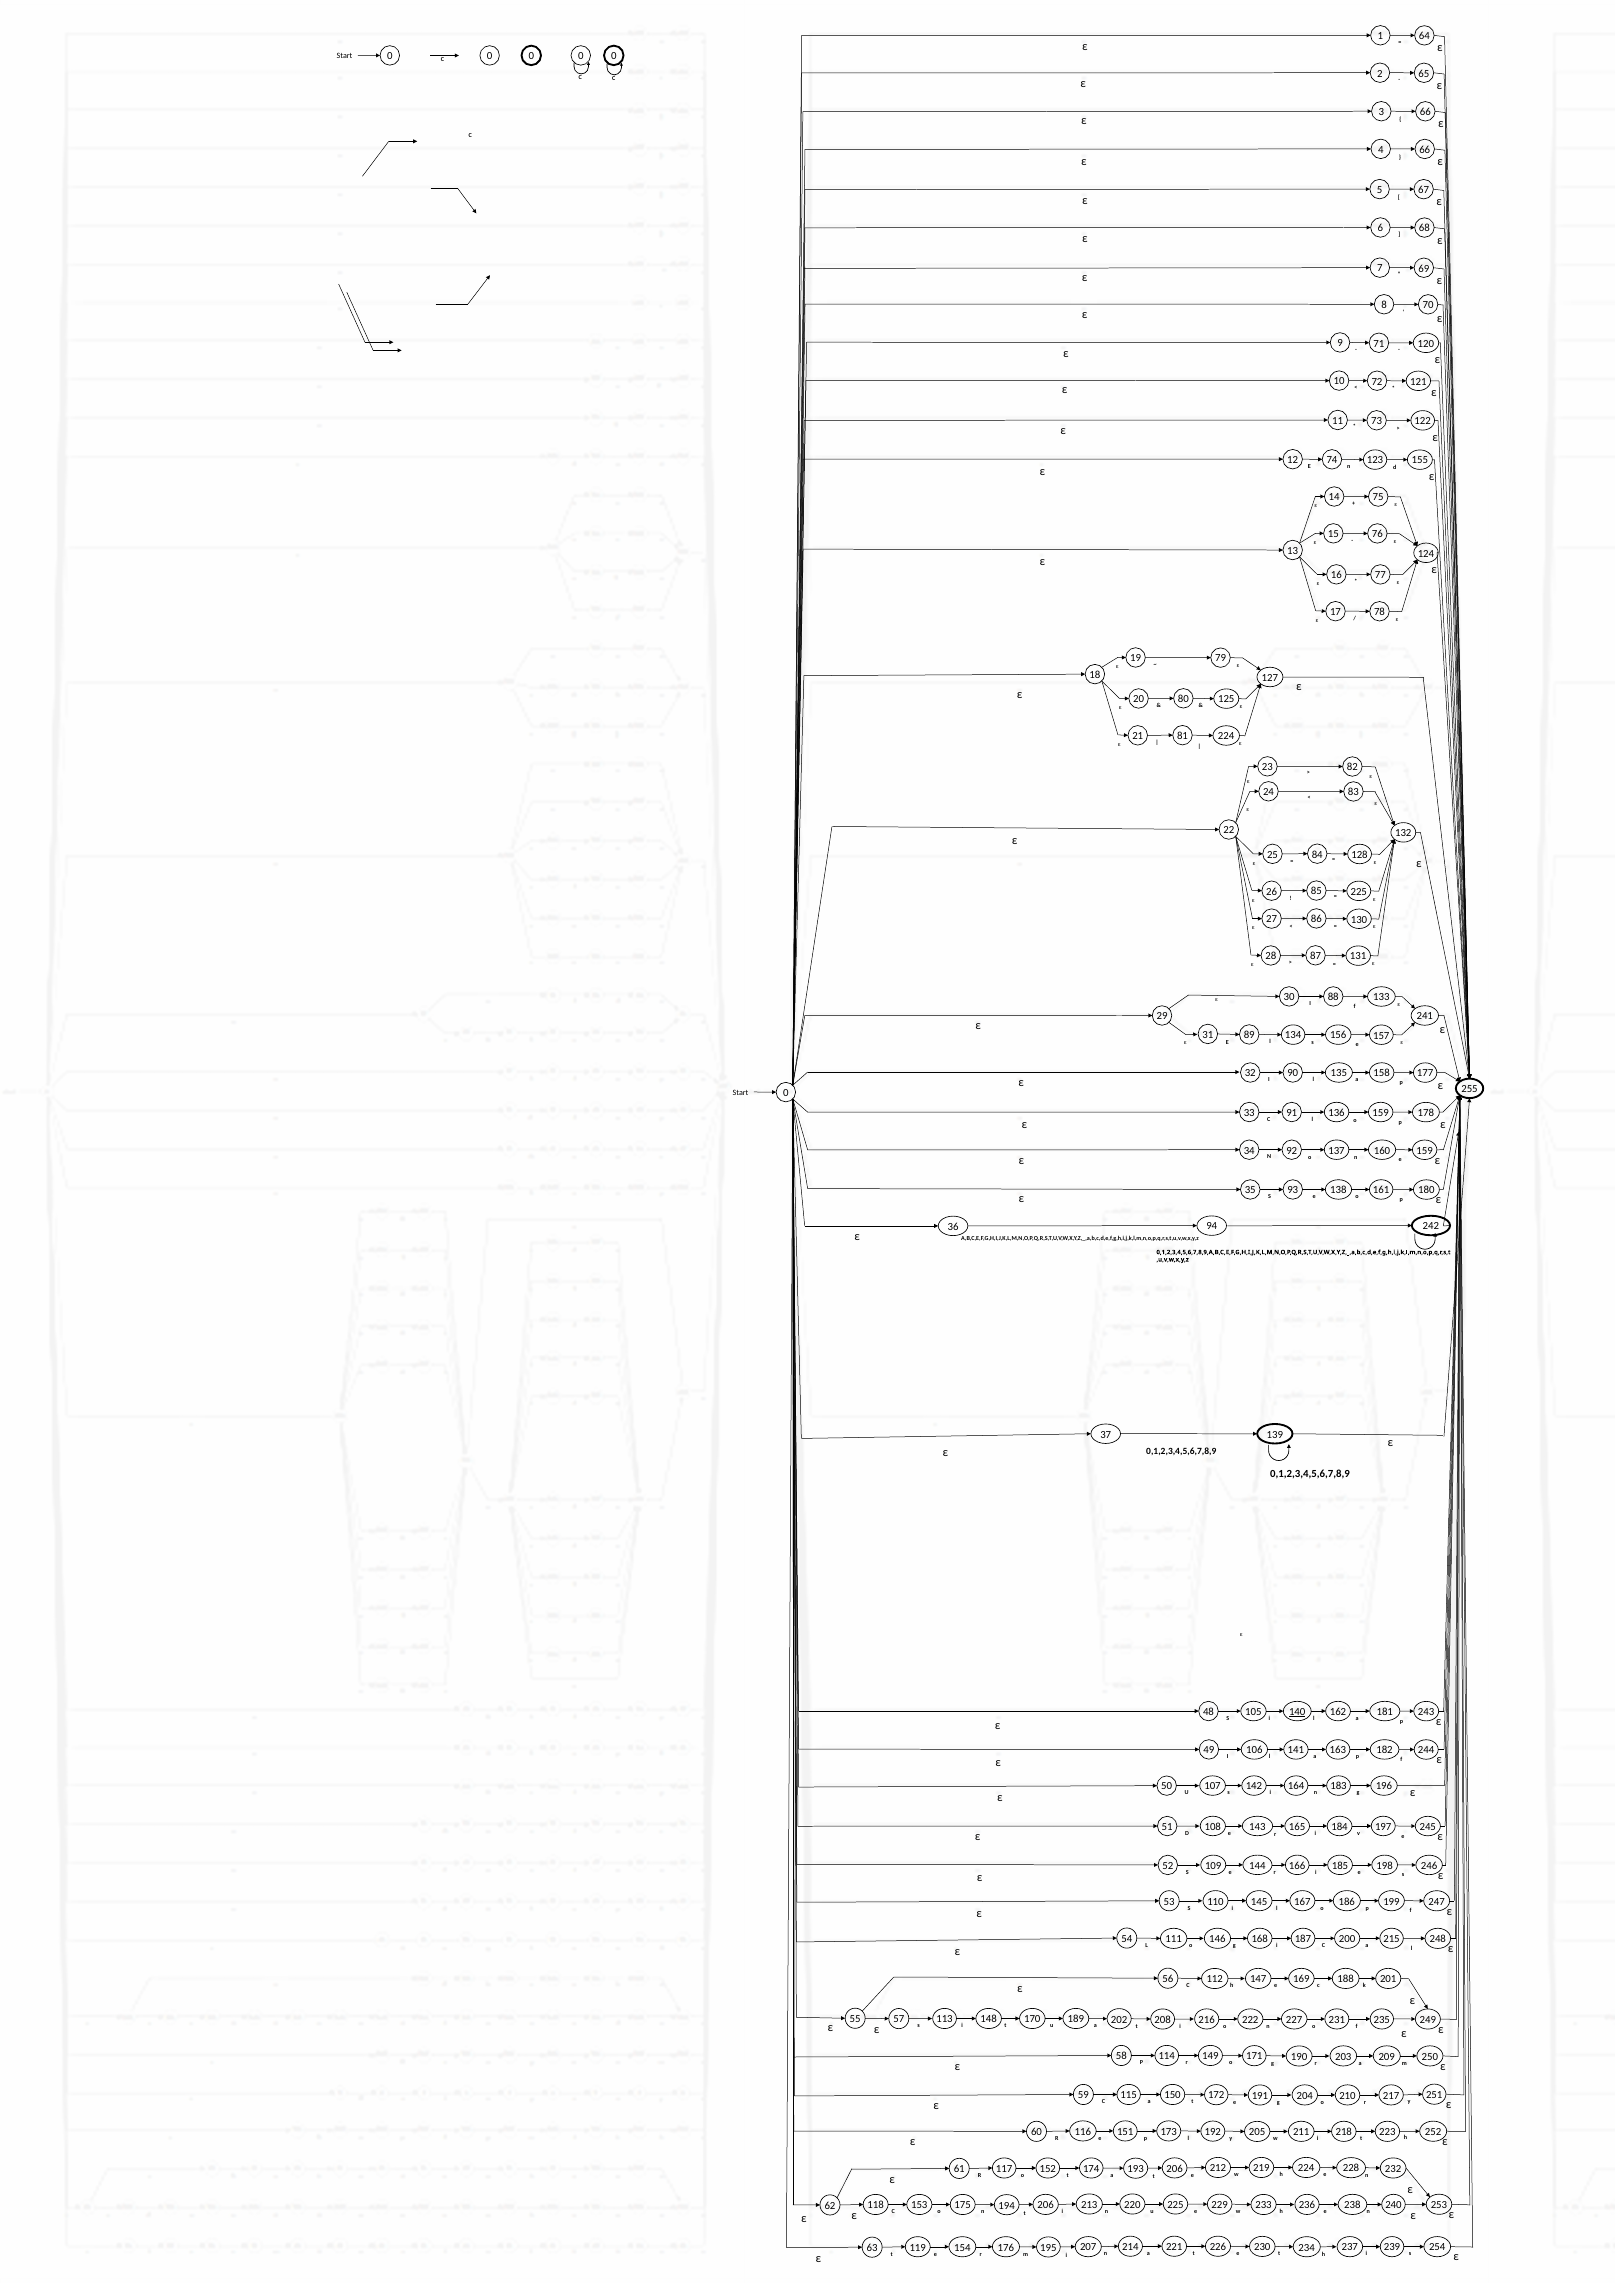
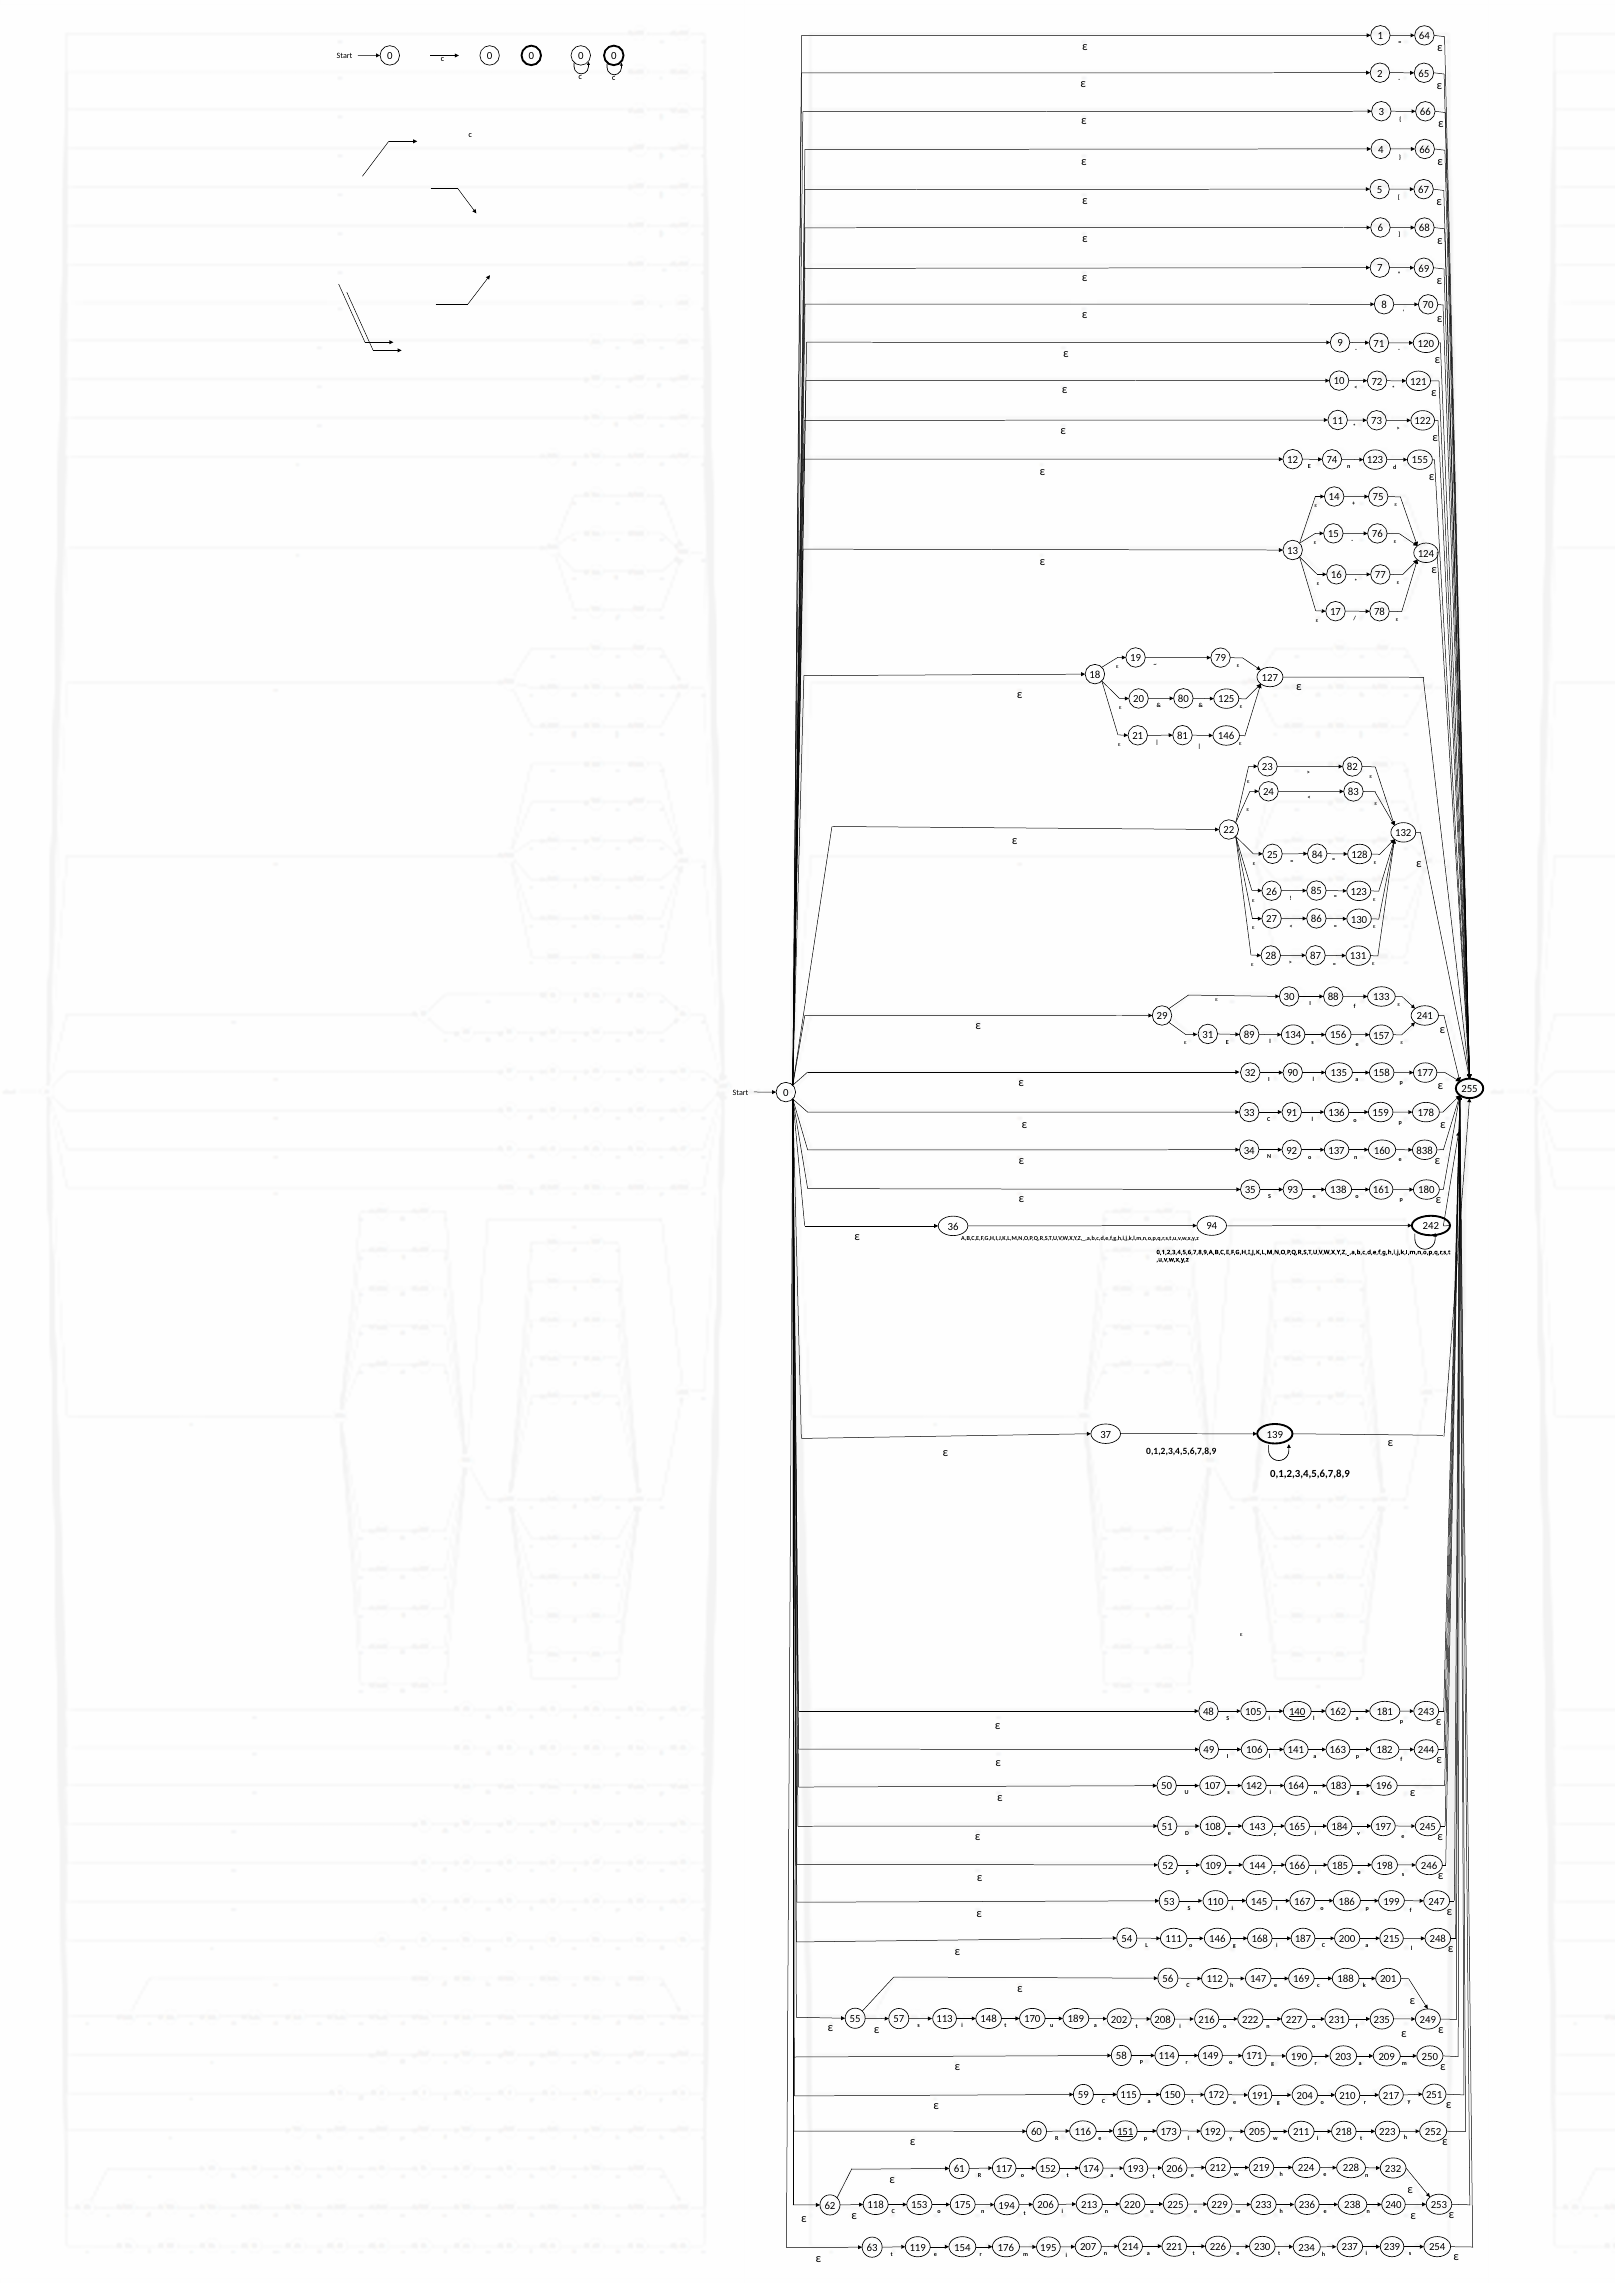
21 224: 224 -> 146 (1226, 736)
26 225: 225 -> 123 (1359, 892)
160 159: 159 -> 838 (1425, 1151)
151 underline: none -> present (1125, 2132)
